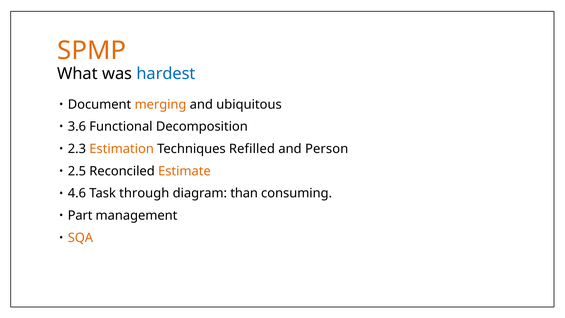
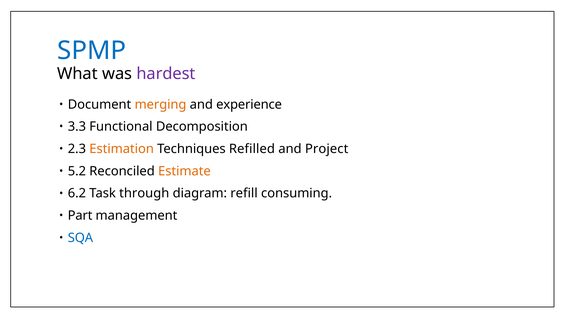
SPMP colour: orange -> blue (92, 51)
hardest colour: blue -> purple (166, 74)
ubiquitous: ubiquitous -> experience (249, 104)
3.6: 3.6 -> 3.3 (77, 127)
Person: Person -> Project (327, 149)
2.5: 2.5 -> 5.2 (77, 171)
4.6: 4.6 -> 6.2 (77, 193)
than: than -> refill (244, 193)
SQA colour: orange -> blue (80, 238)
